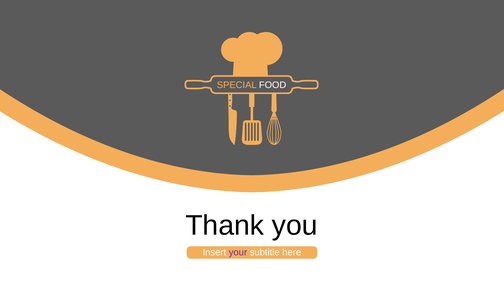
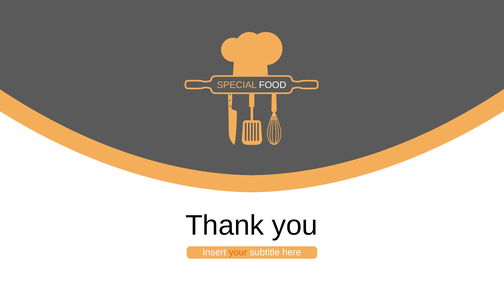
your colour: purple -> orange (238, 253)
